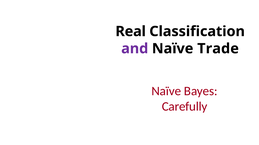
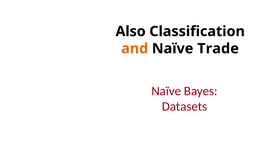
Real: Real -> Also (131, 32)
and colour: purple -> orange (135, 49)
Carefully: Carefully -> Datasets (185, 107)
